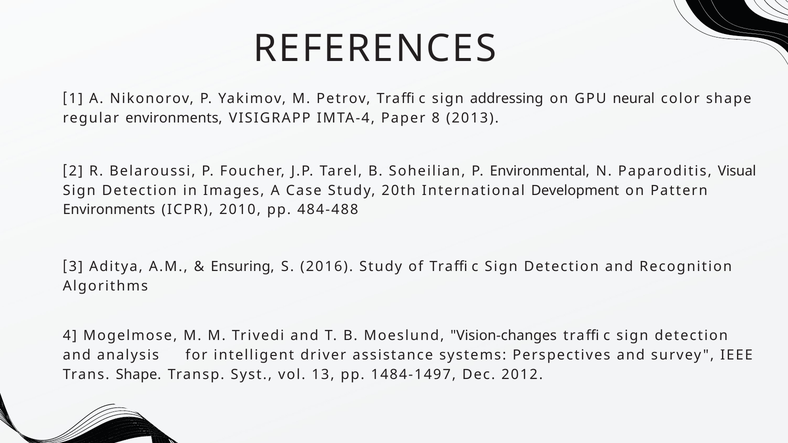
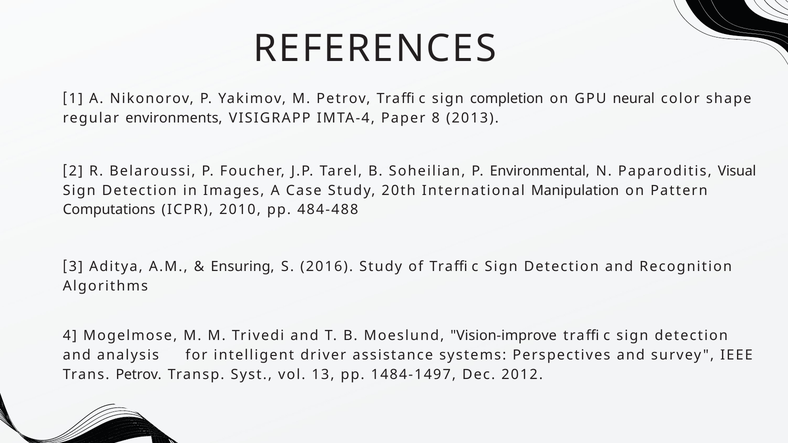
addressing: addressing -> completion (507, 99)
Development: Development -> Manipulation (575, 191)
Environments: Environments -> Computations (109, 210)
Vision-changes: Vision-changes -> Vision-improve (504, 336)
Trans Shape: Shape -> Petrov (139, 375)
